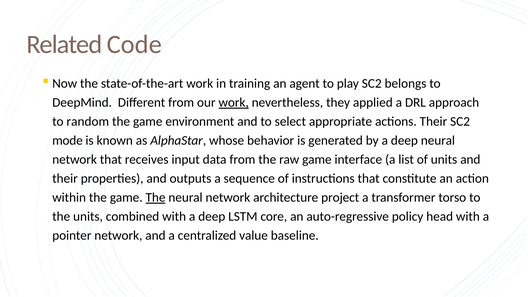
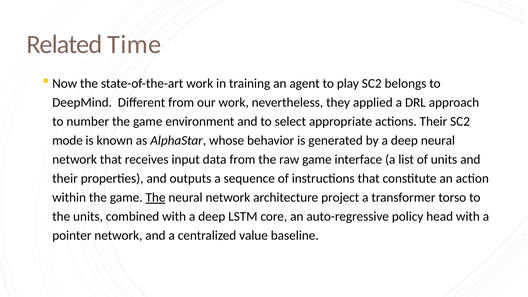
Code: Code -> Time (134, 45)
work underline: present -> none (234, 102)
random: random -> number (88, 121)
